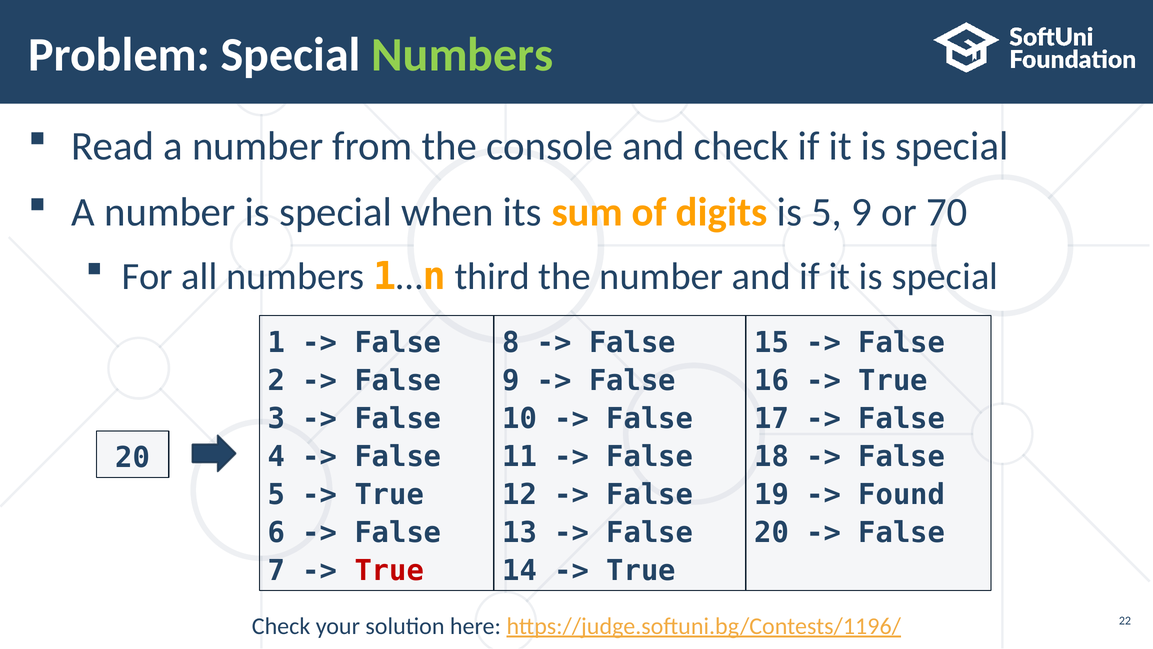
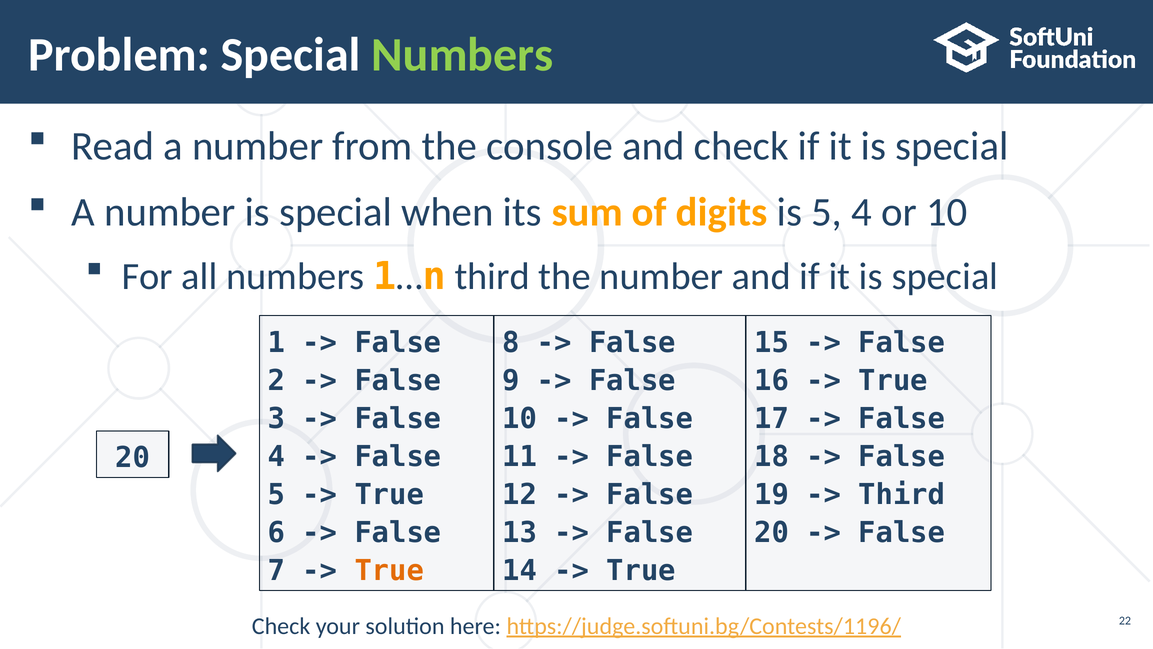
5 9: 9 -> 4 (862, 212)
or 70: 70 -> 10 (947, 212)
Found: Found -> Third (902, 495)
True colour: red -> orange (389, 571)
